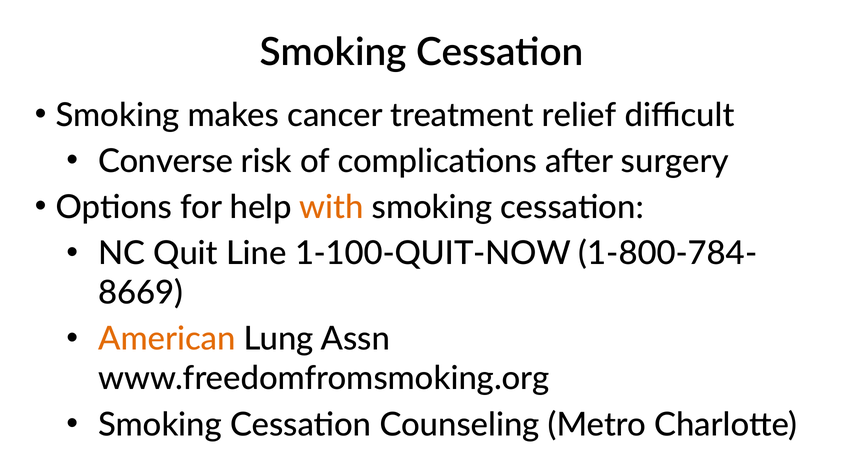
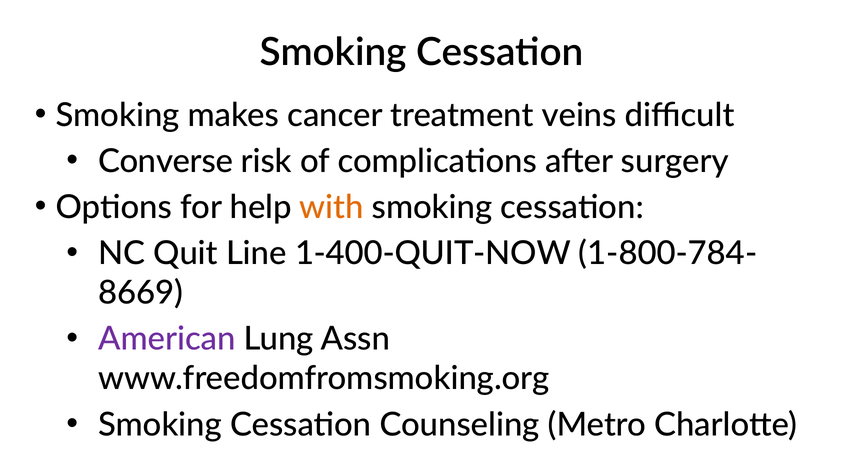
relief: relief -> veins (579, 115)
1-100-QUIT-NOW: 1-100-QUIT-NOW -> 1-400-QUIT-NOW (433, 253)
American colour: orange -> purple (167, 339)
